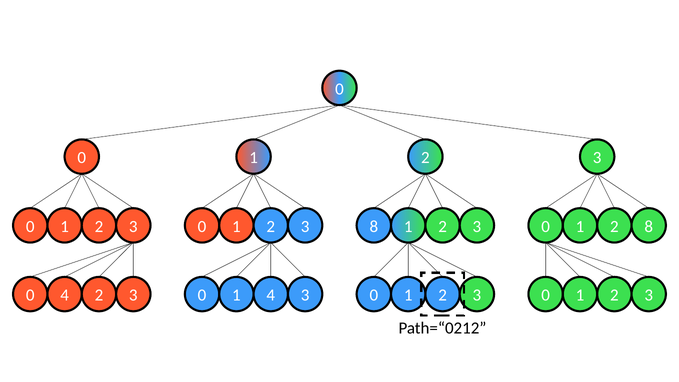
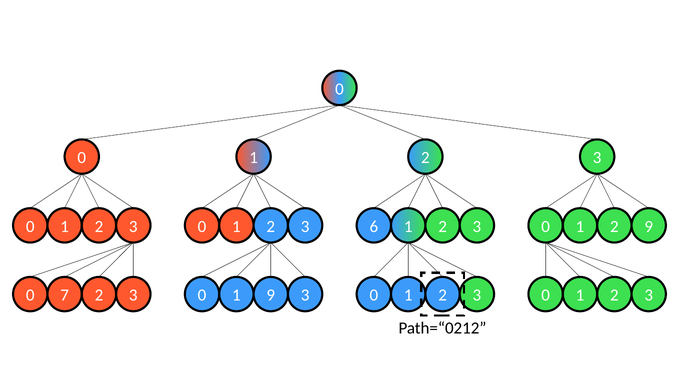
3 8: 8 -> 6 (374, 226)
2 8: 8 -> 9 (649, 226)
0 4: 4 -> 7 (65, 295)
1 4: 4 -> 9 (271, 295)
